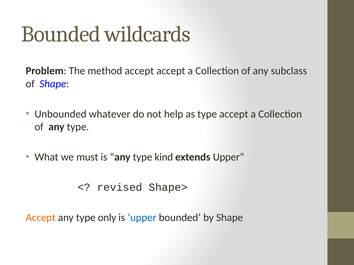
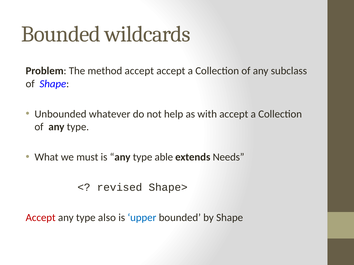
as type: type -> with (207, 114)
kind: kind -> able (164, 157)
extends Upper: Upper -> Needs (229, 157)
Accept colour: orange -> red (41, 218)
only: only -> also (107, 218)
